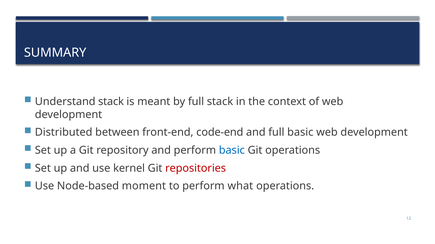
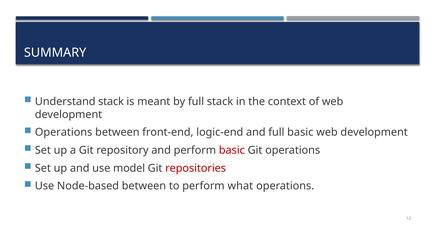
Distributed: Distributed -> Operations (64, 133)
code-end: code-end -> logic-end (220, 133)
basic colour: blue -> red (232, 151)
kernel: kernel -> model (129, 169)
Node-based moment: moment -> between (144, 187)
